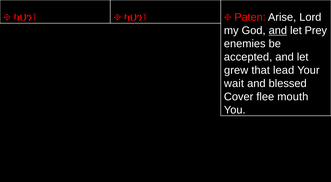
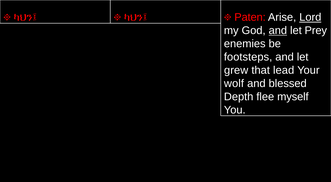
Lord underline: none -> present (310, 17)
accepted: accepted -> footsteps (248, 57)
wait: wait -> wolf (234, 84)
Cover: Cover -> Depth (239, 97)
mouth: mouth -> myself (293, 97)
